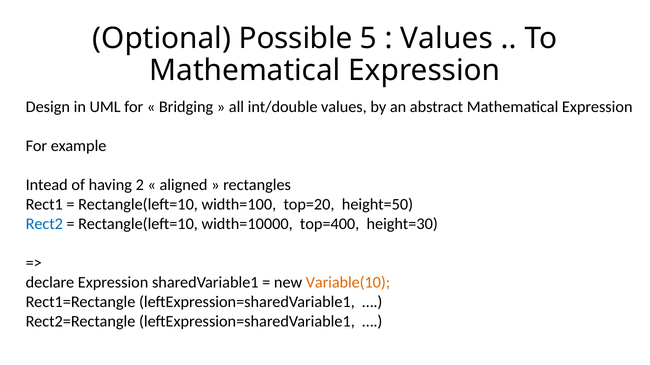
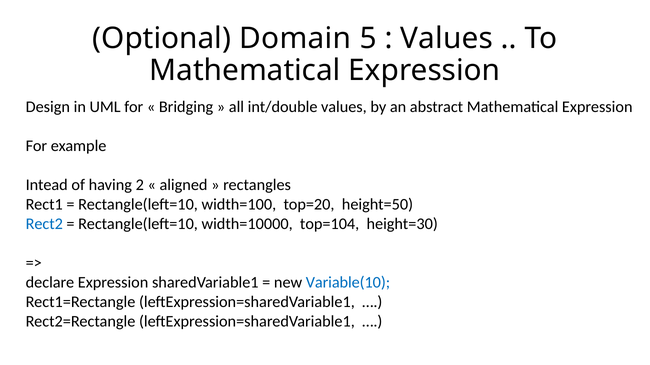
Possible: Possible -> Domain (295, 39)
top=400: top=400 -> top=104 (330, 224)
Variable(10 colour: orange -> blue (348, 283)
